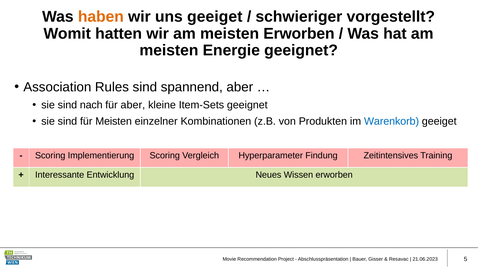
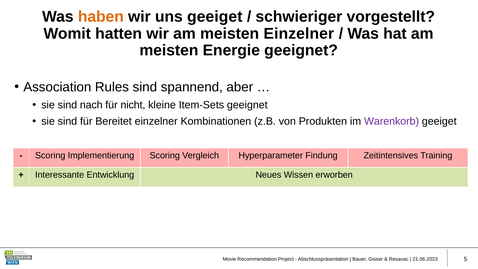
meisten Erworben: Erworben -> Einzelner (299, 34)
für aber: aber -> nicht (133, 105)
für Meisten: Meisten -> Bereitet (114, 121)
Warenkorb colour: blue -> purple (392, 121)
